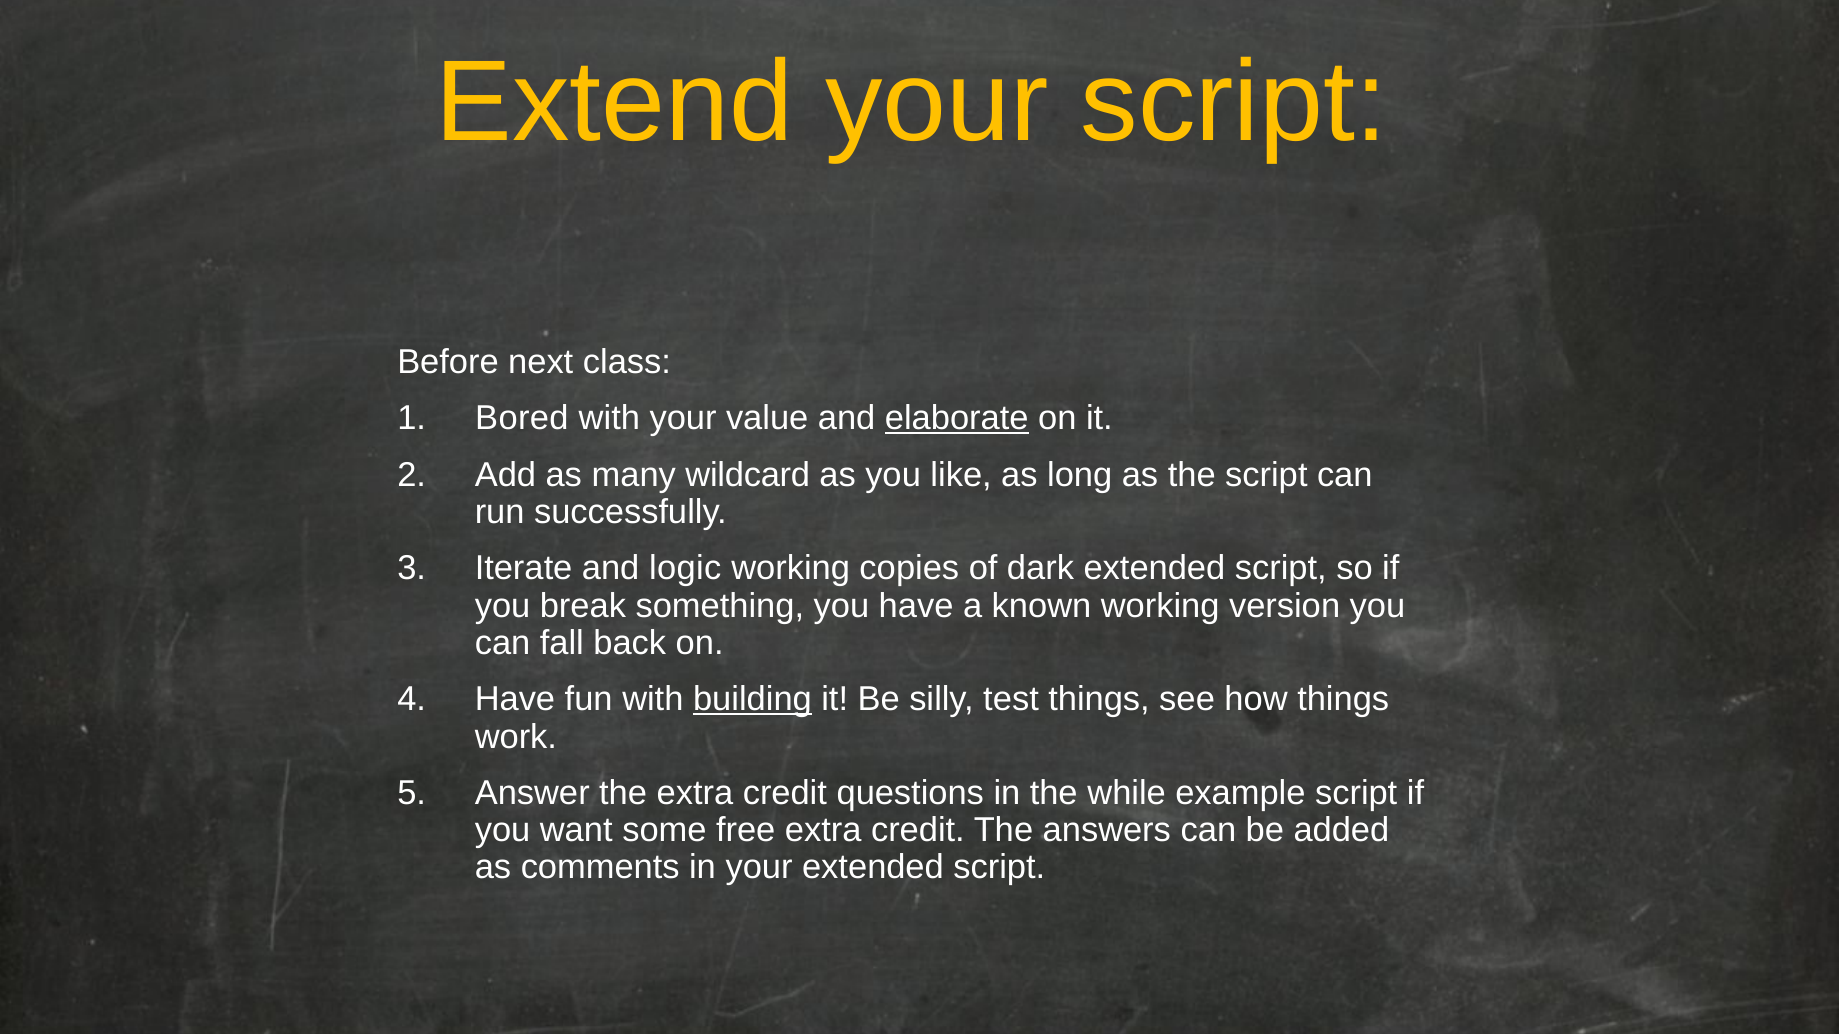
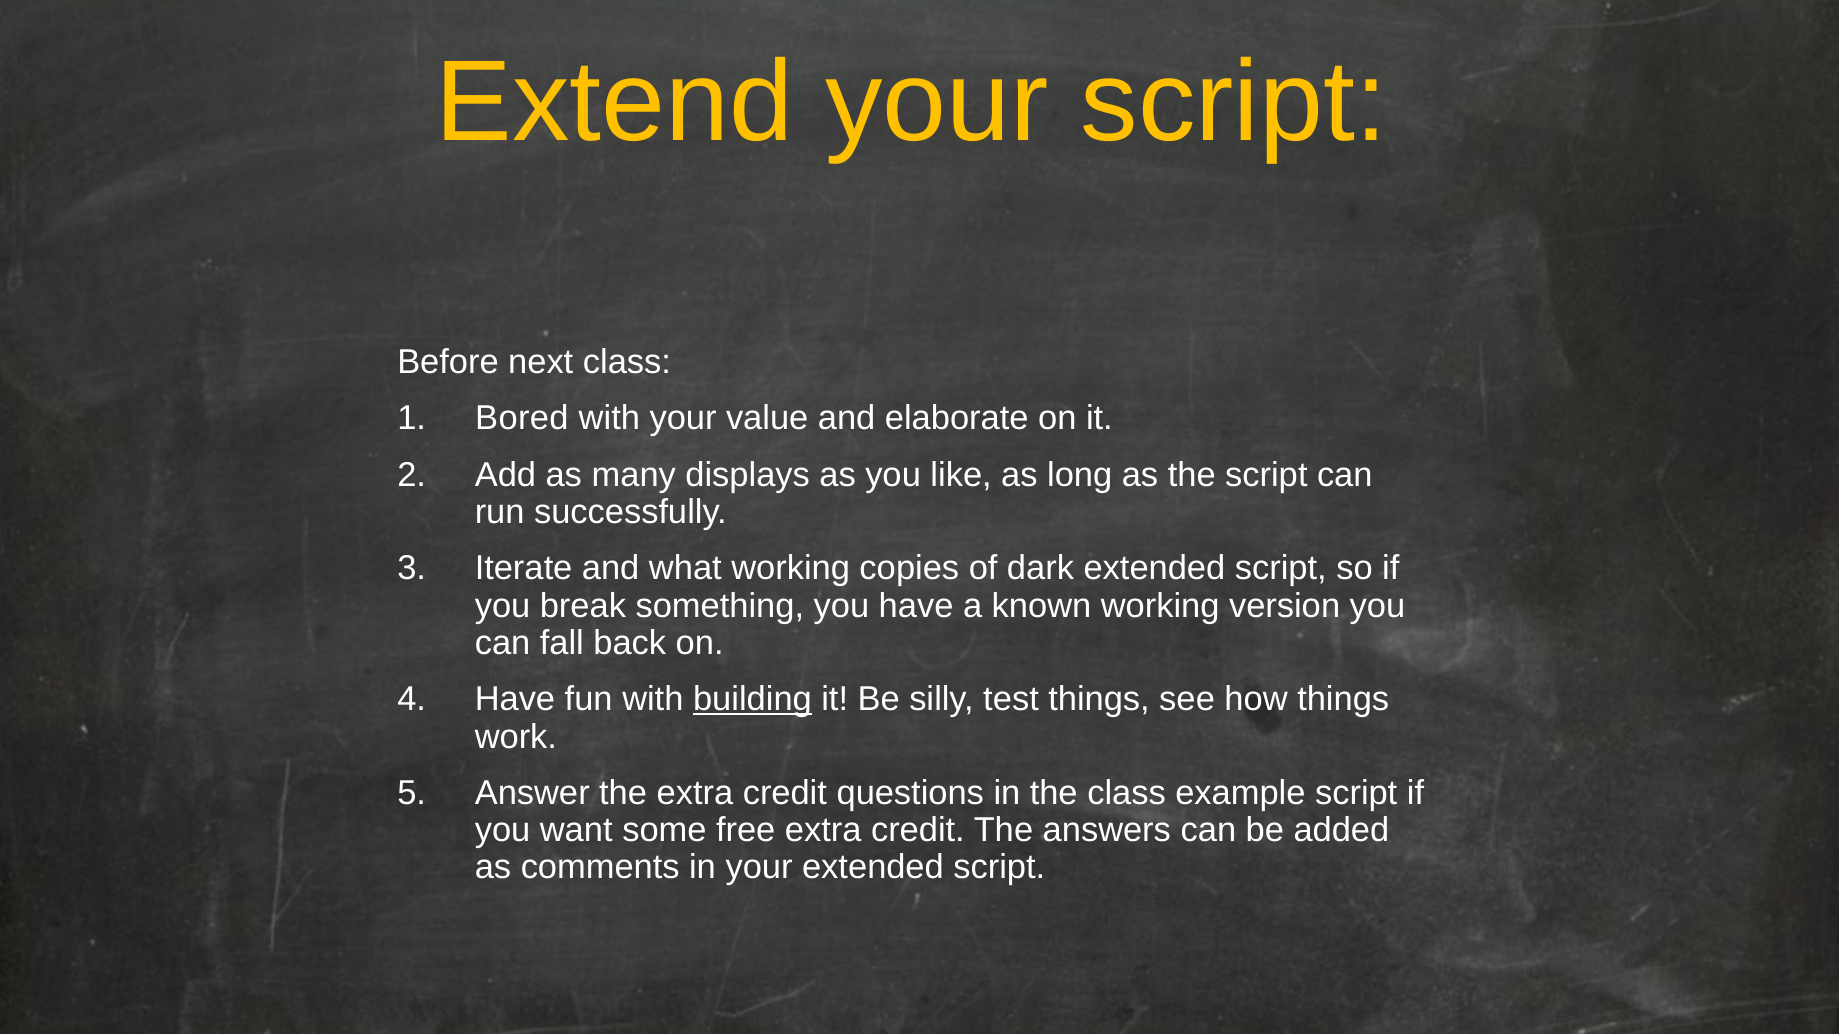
elaborate underline: present -> none (957, 419)
wildcard: wildcard -> displays (748, 475)
logic: logic -> what (685, 569)
the while: while -> class (1127, 793)
